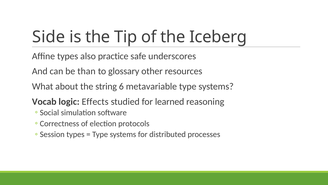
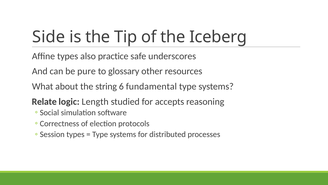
than: than -> pure (86, 71)
metavariable: metavariable -> fundamental (151, 86)
Vocab: Vocab -> Relate (44, 101)
Effects: Effects -> Length (95, 101)
learned: learned -> accepts (170, 101)
